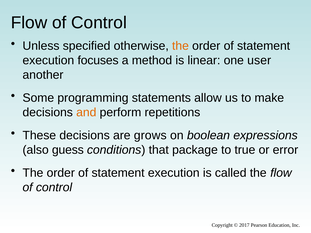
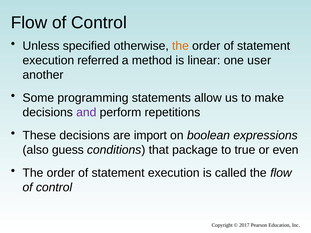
focuses: focuses -> referred (98, 60)
and colour: orange -> purple (86, 112)
grows: grows -> import (150, 135)
error: error -> even (286, 150)
